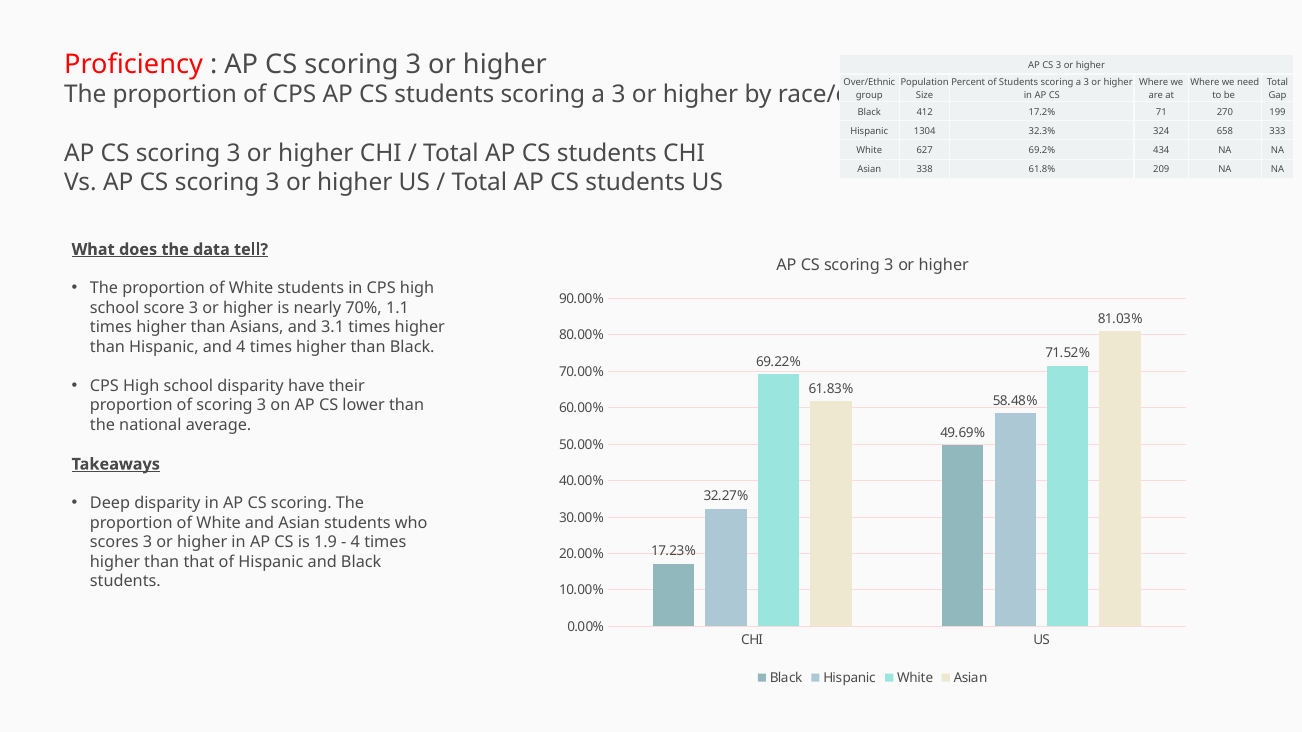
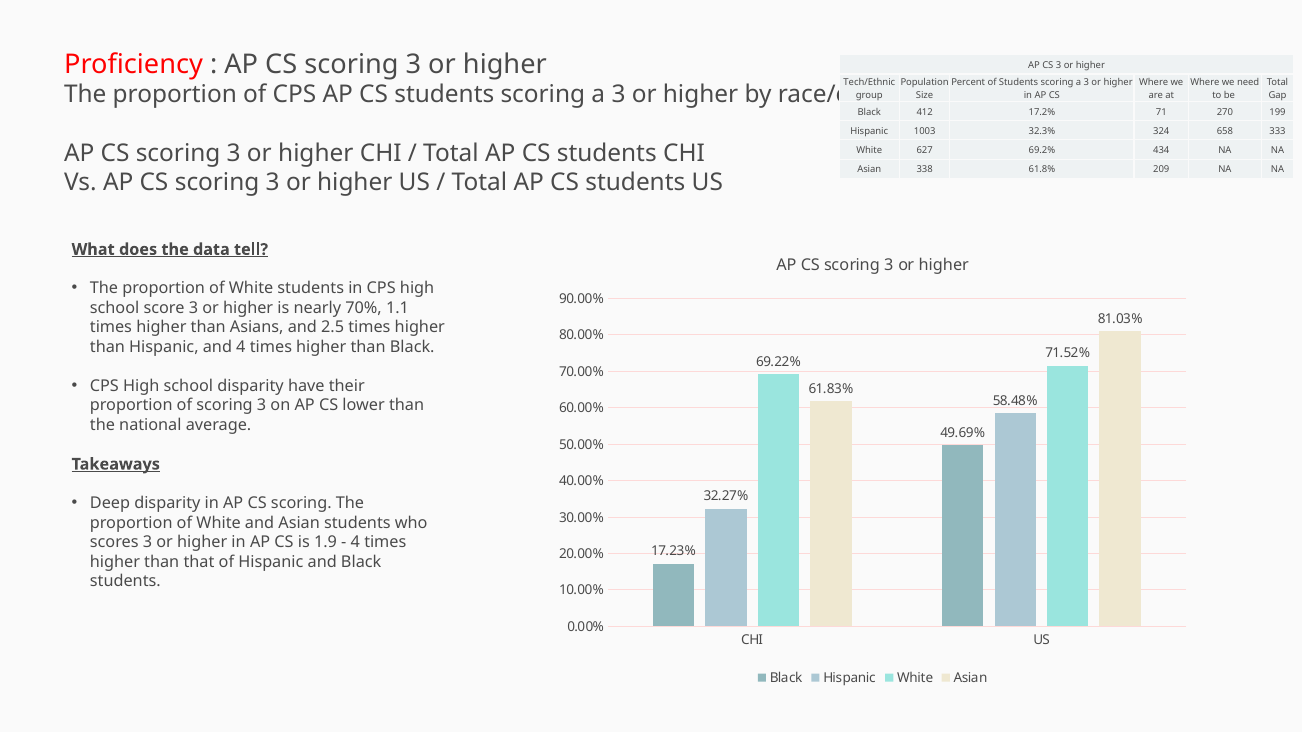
Over/Ethnic: Over/Ethnic -> Tech/Ethnic (869, 82)
1304: 1304 -> 1003 (925, 131)
3.1: 3.1 -> 2.5 (333, 328)
